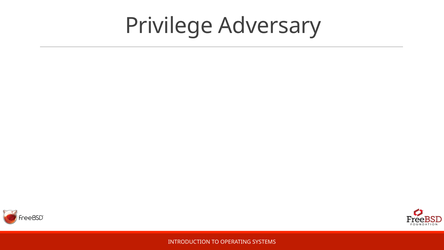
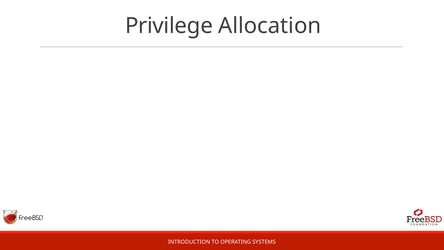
Adversary: Adversary -> Allocation (270, 26)
